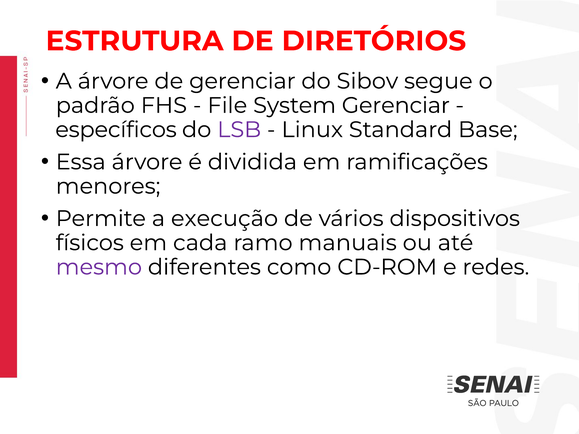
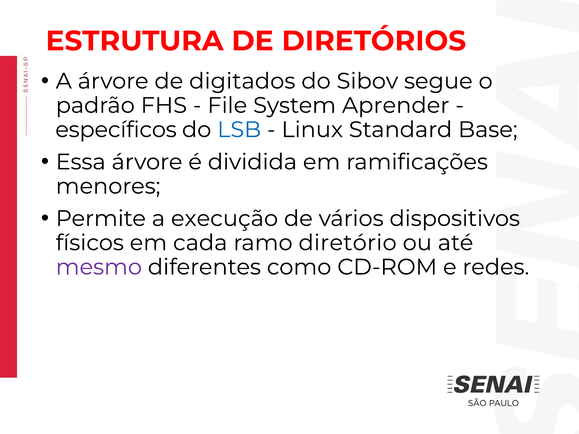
de gerenciar: gerenciar -> digitados (242, 81)
System Gerenciar: Gerenciar -> Aprender (396, 105)
LSB colour: purple -> blue (239, 130)
manuais: manuais -> diretório (348, 243)
